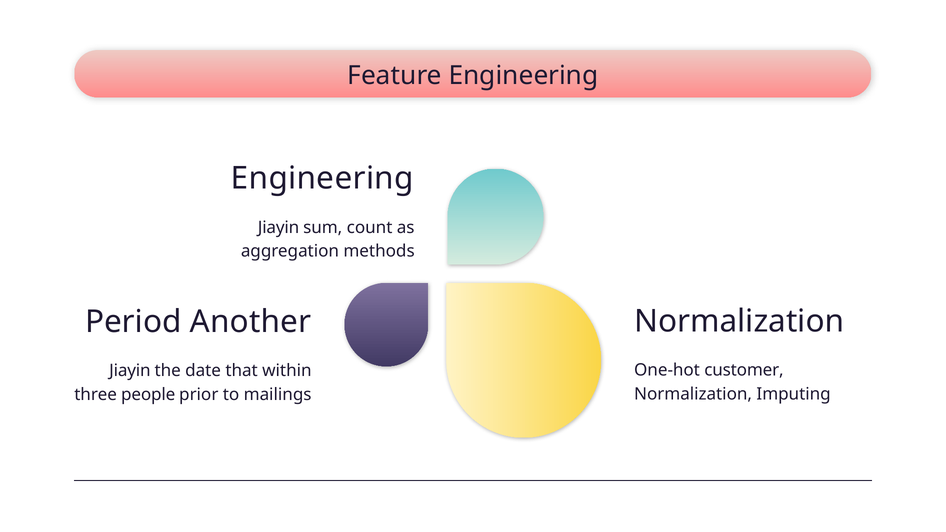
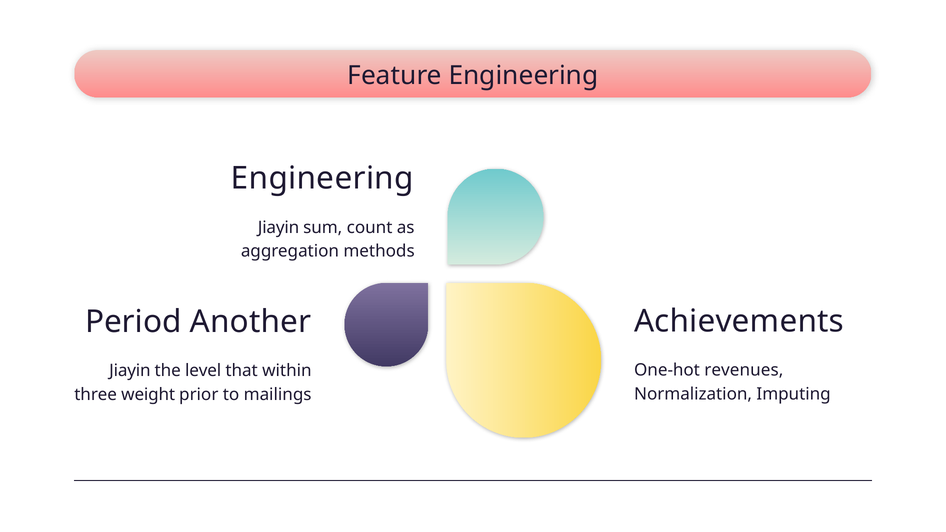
Normalization: Normalization -> Achievements (739, 321)
customer: customer -> revenues (744, 370)
date: date -> level (203, 371)
people: people -> weight (148, 394)
